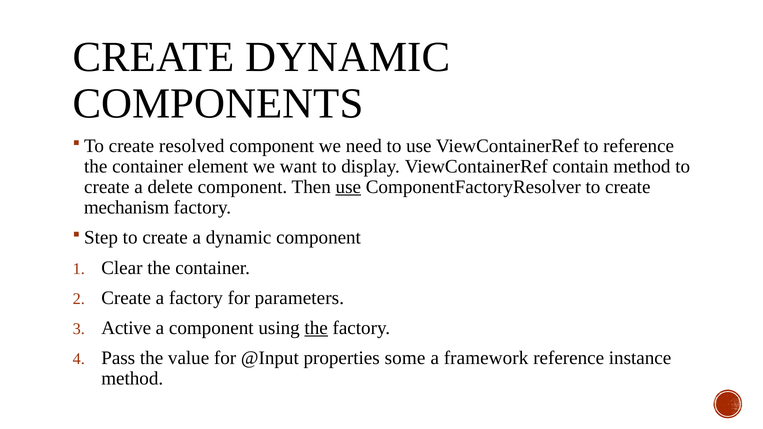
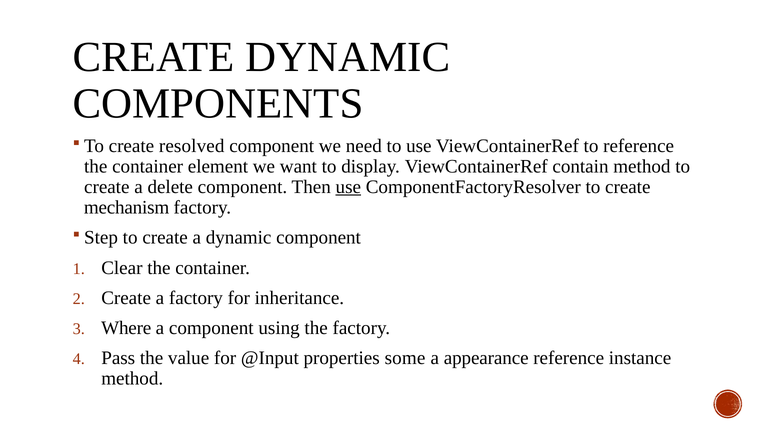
parameters: parameters -> inheritance (299, 298)
Active: Active -> Where (126, 328)
the underline: present -> none (316, 328)
framework: framework -> appearance (486, 358)
